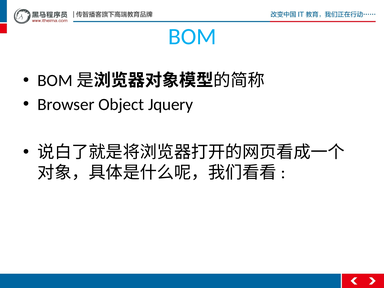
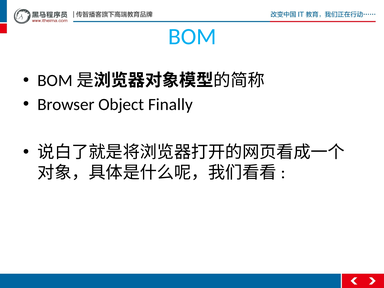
Jquery: Jquery -> Finally (170, 104)
